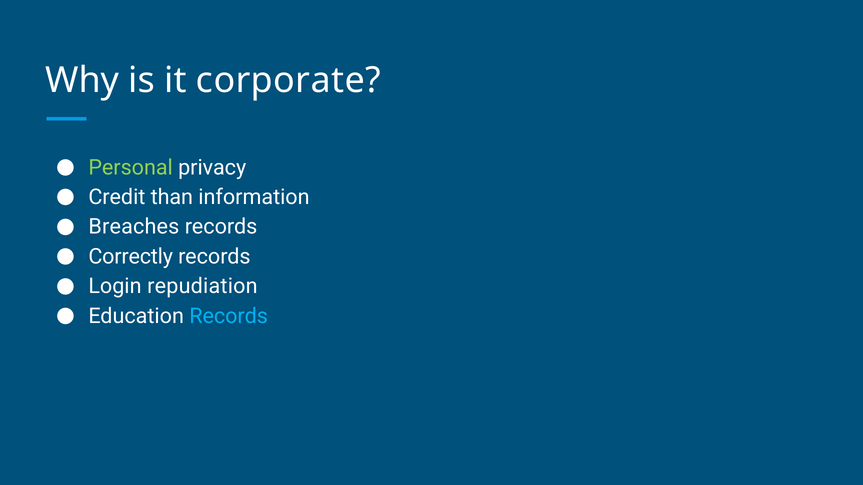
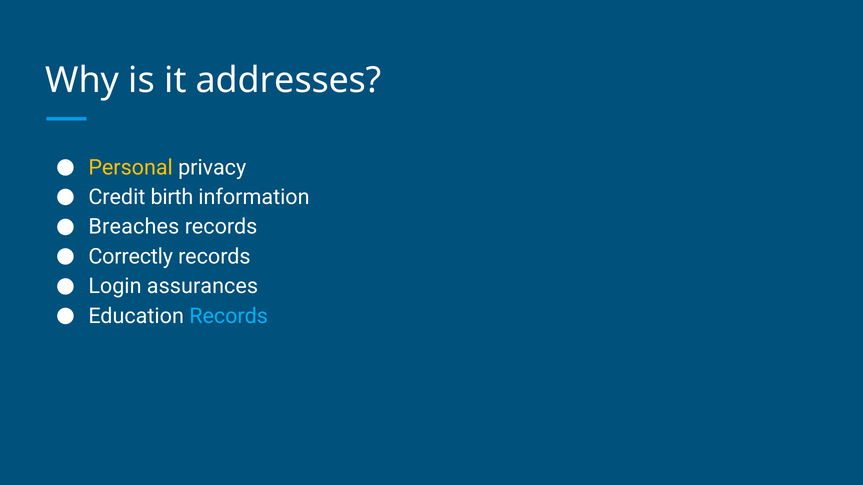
corporate: corporate -> addresses (289, 80)
Personal colour: light green -> yellow (131, 168)
than: than -> birth (172, 197)
repudiation: repudiation -> assurances (202, 287)
